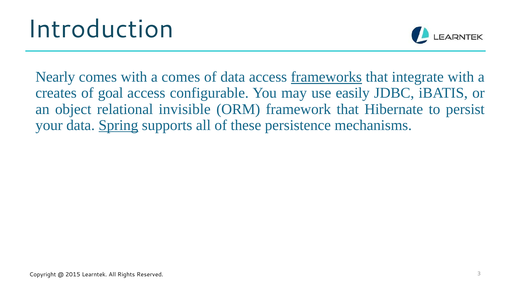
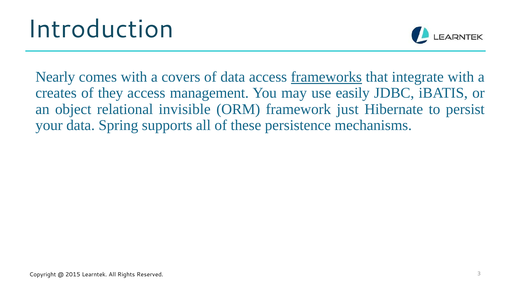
a comes: comes -> covers (181, 77)
goal: goal -> they (111, 93)
configurable: configurable -> management (209, 93)
framework that: that -> just (348, 109)
Spring underline: present -> none (118, 125)
